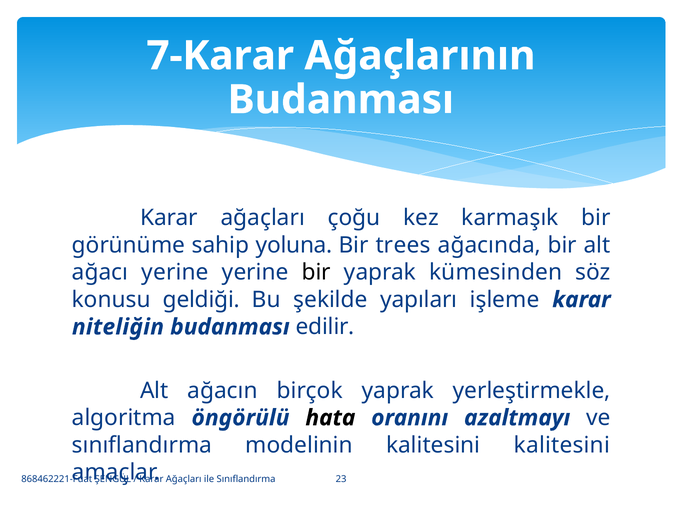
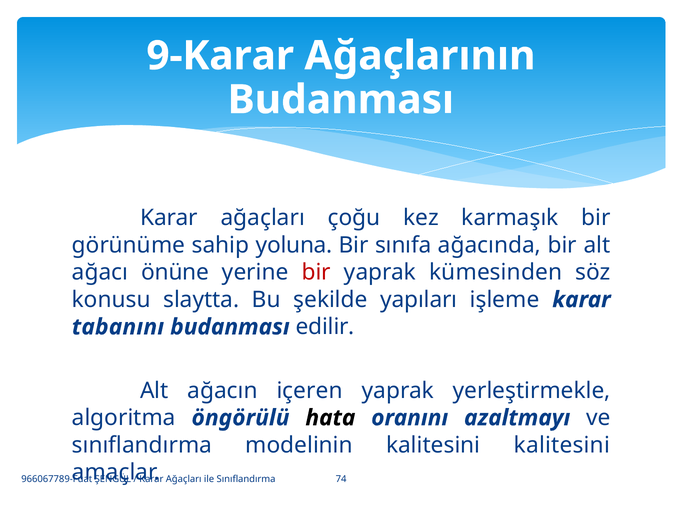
7-Karar: 7-Karar -> 9-Karar (220, 56)
trees: trees -> sınıfa (403, 245)
ağacı yerine: yerine -> önüne (175, 273)
bir colour: black -> red (316, 273)
geldiği: geldiği -> slaytta (201, 300)
niteliğin: niteliğin -> tabanını (118, 327)
birçok: birçok -> içeren (310, 391)
868462221-Fuat: 868462221-Fuat -> 966067789-Fuat (57, 480)
23: 23 -> 74 (341, 480)
